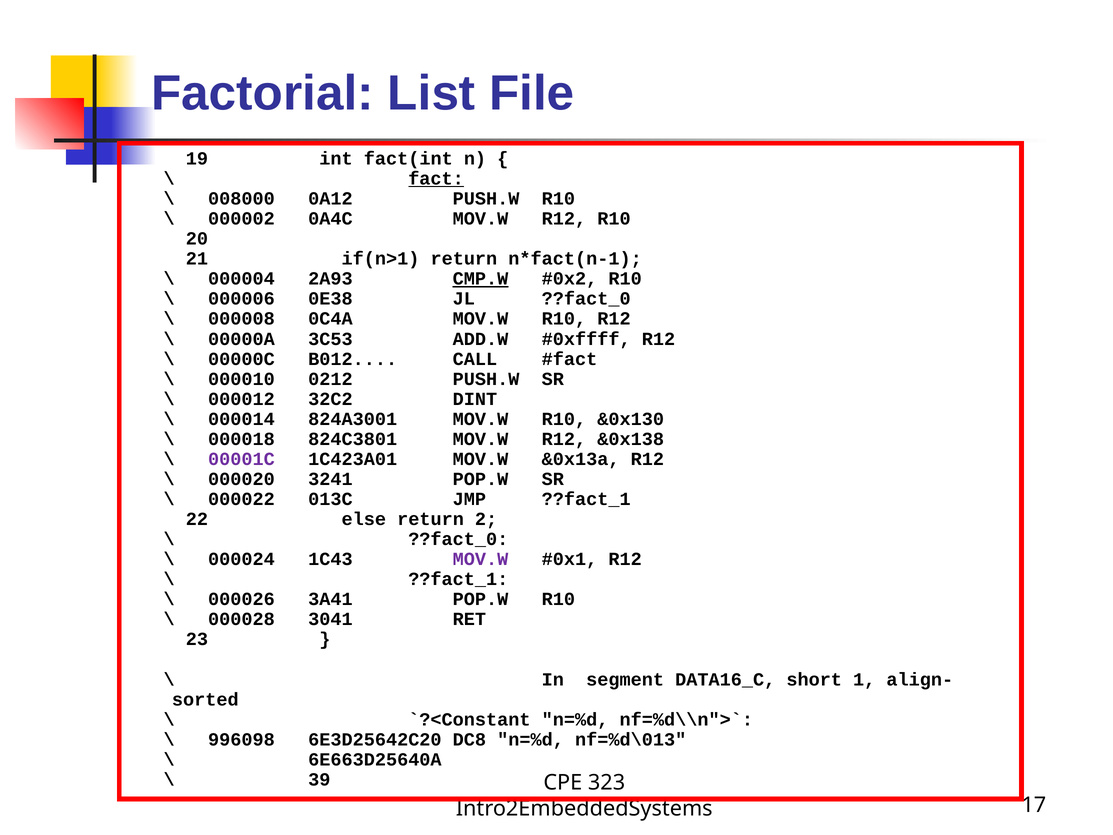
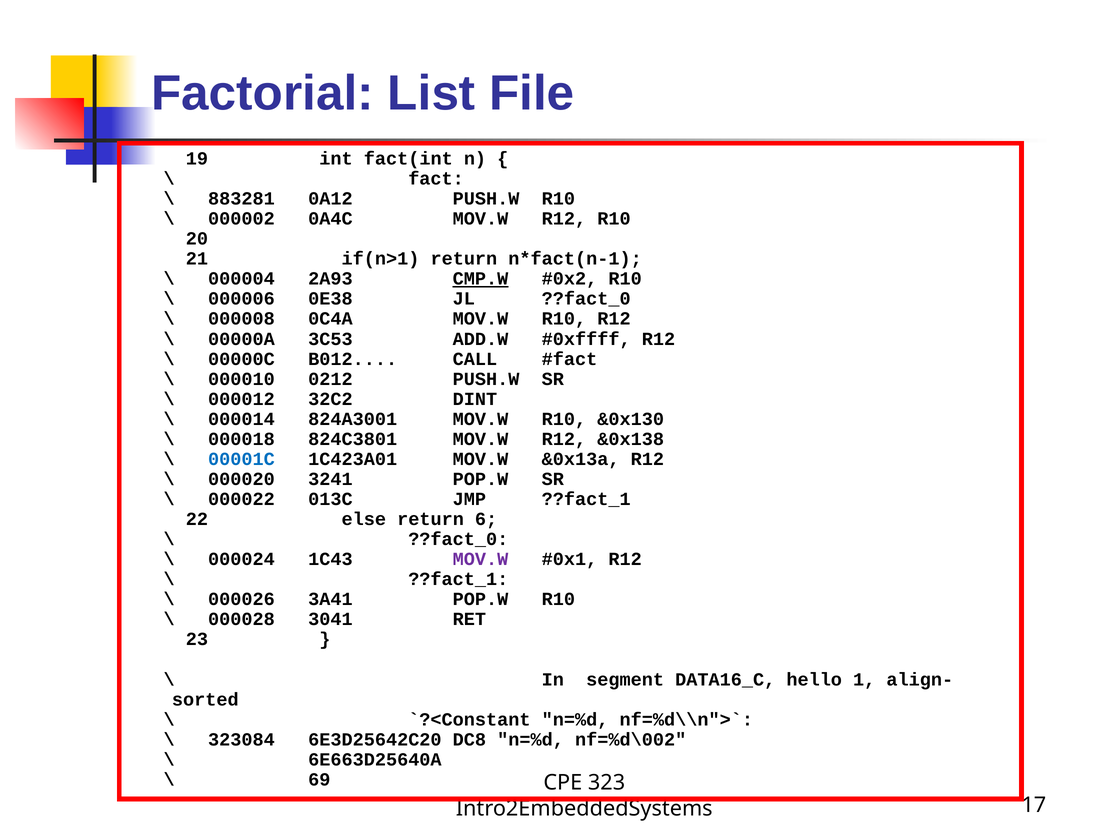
fact underline: present -> none (436, 179)
008000: 008000 -> 883281 (241, 199)
00001C colour: purple -> blue (241, 459)
2: 2 -> 6 (486, 519)
short: short -> hello (814, 679)
996098: 996098 -> 323084 (241, 739)
nf=%d\013: nf=%d\013 -> nf=%d\002 (631, 739)
39: 39 -> 69 (319, 779)
